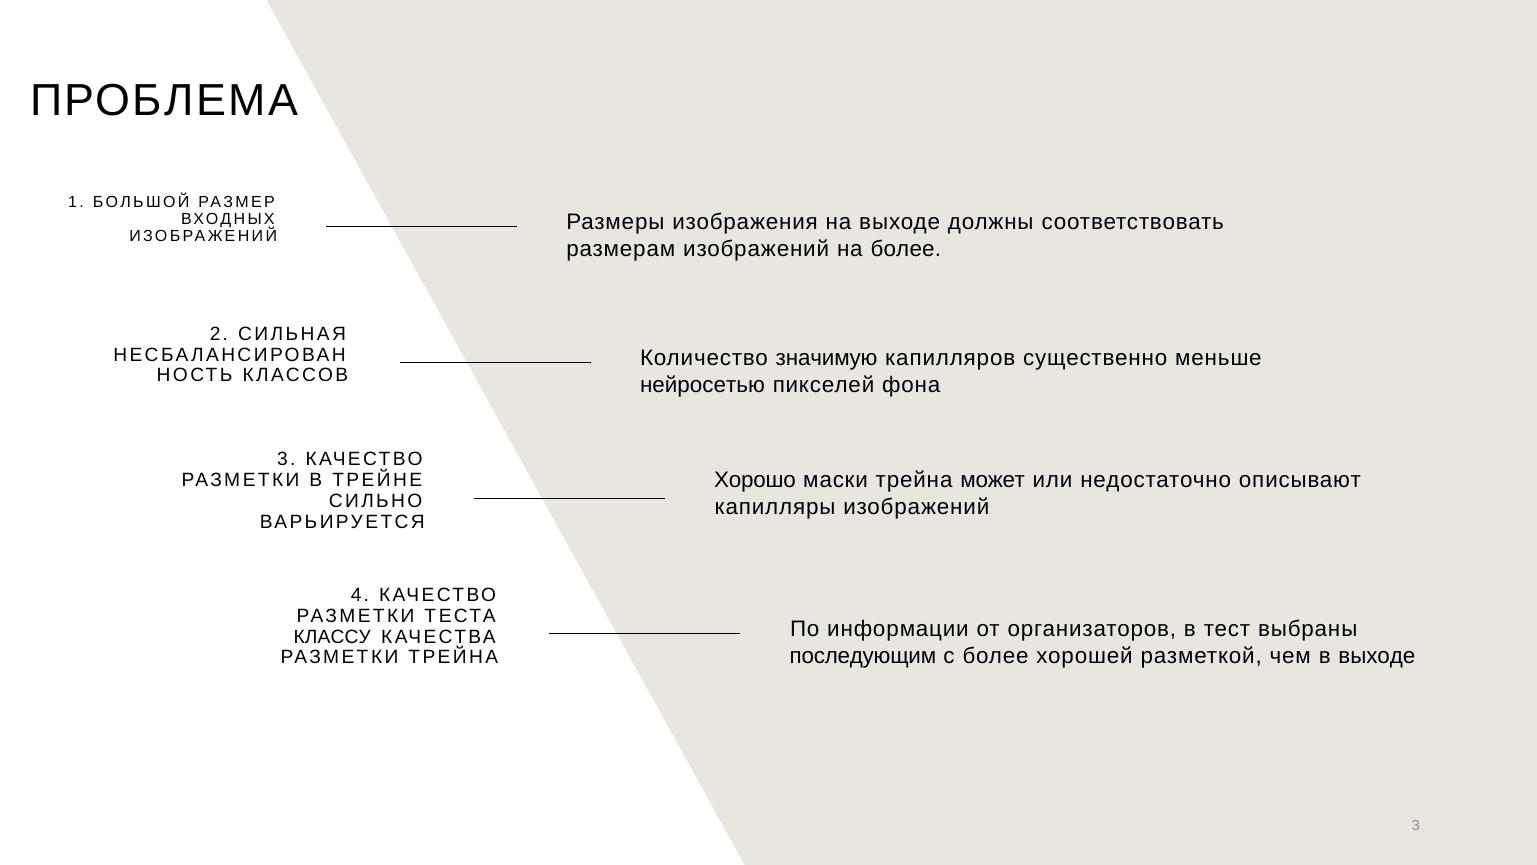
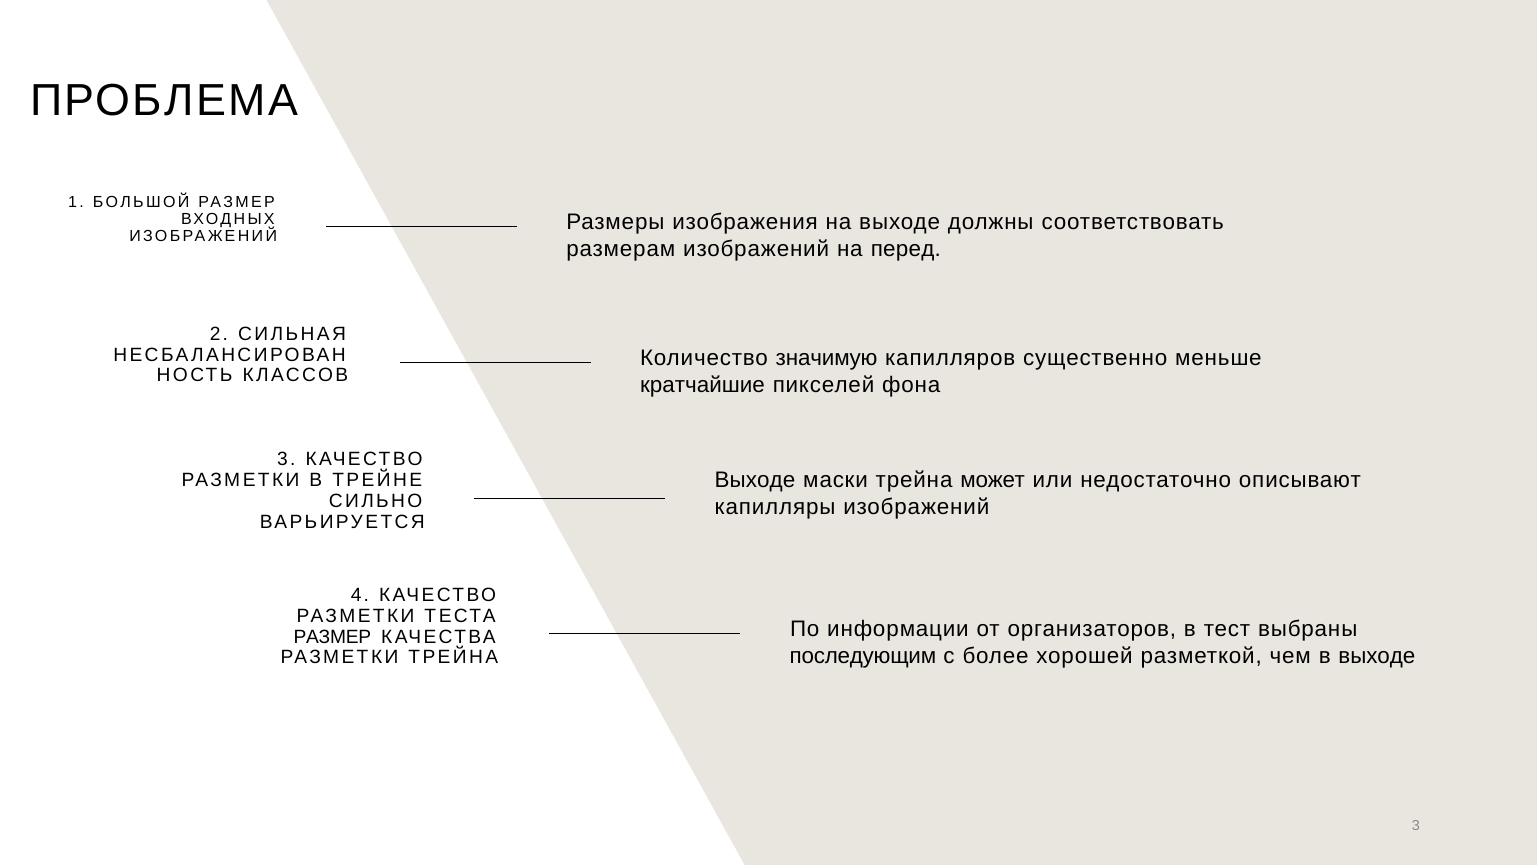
на более: более -> перед (906, 249)
нейросетью: нейросетью -> кратчайшие (702, 385)
Хорошо: Хорошо -> Выходе (755, 480)
КЛАССУ: КЛАССУ -> РАЗМЕР (332, 636)
